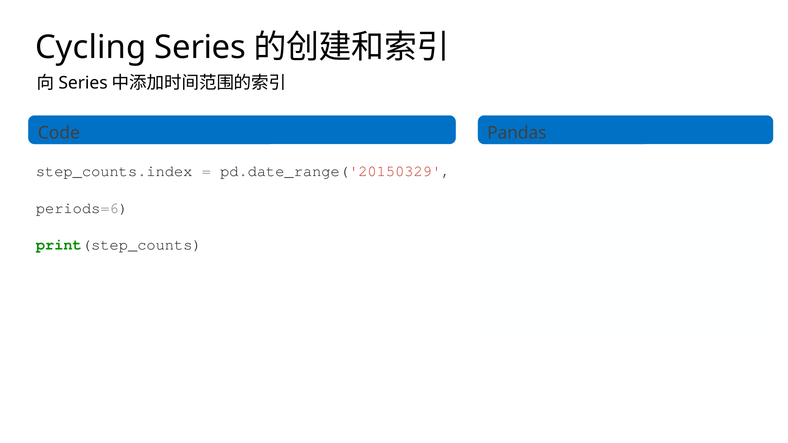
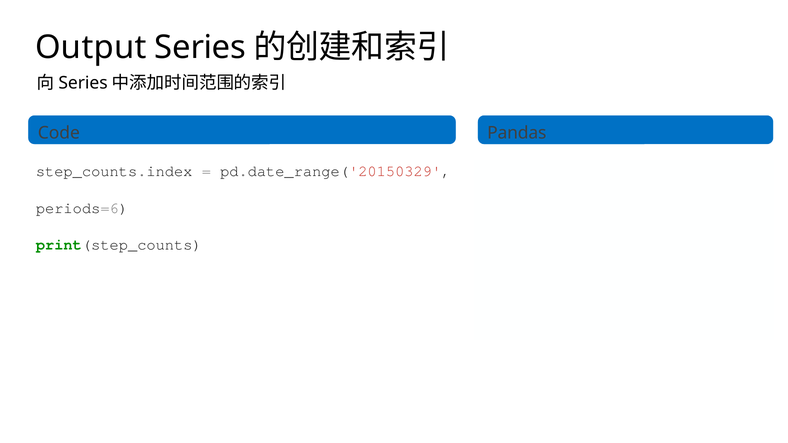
Cycling: Cycling -> Output (91, 47)
